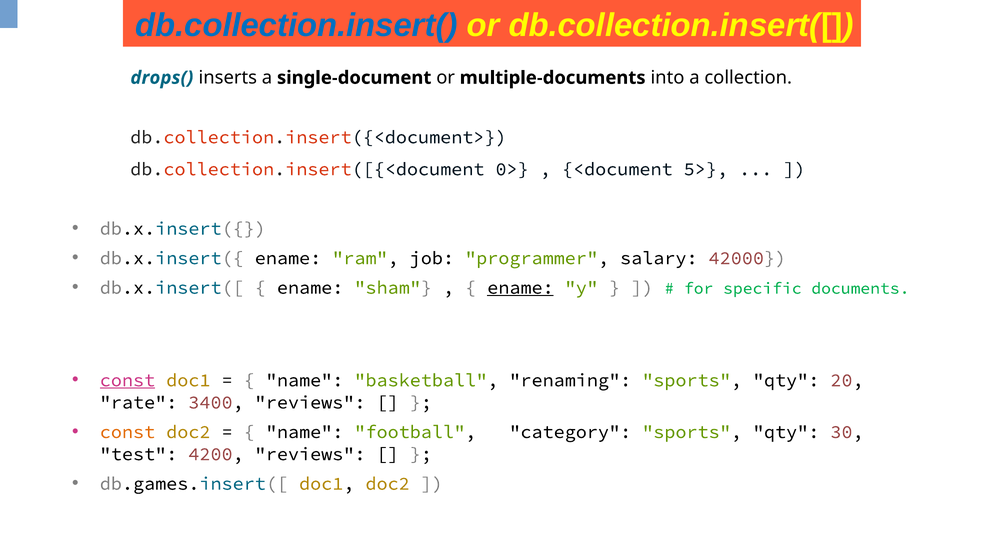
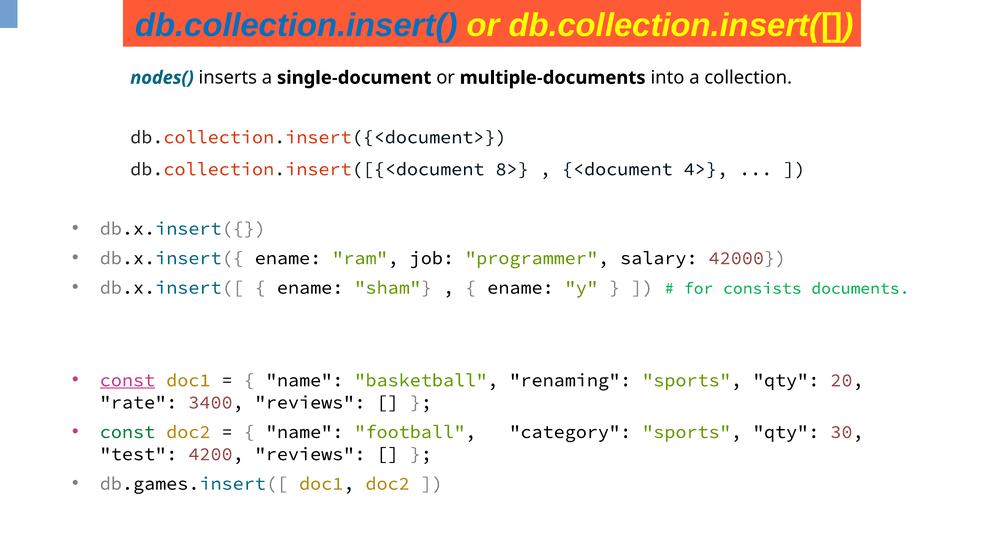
drops(: drops( -> nodes( (162, 78)
0>: 0> -> 8> (512, 169)
5>: 5> -> 4> (706, 169)
ename underline: present -> none (520, 287)
specific: specific -> consists (762, 288)
const colour: orange -> green (127, 432)
